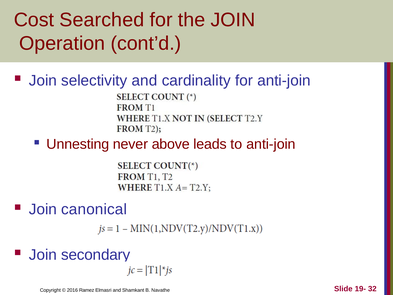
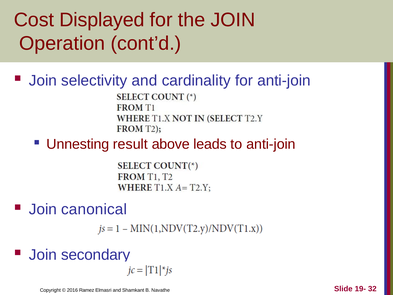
Searched: Searched -> Displayed (102, 20)
never: never -> result (130, 144)
